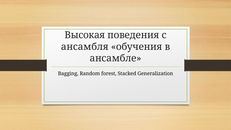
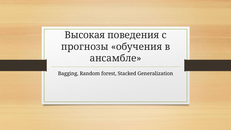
ансамбля: ансамбля -> прогнозы (85, 47)
